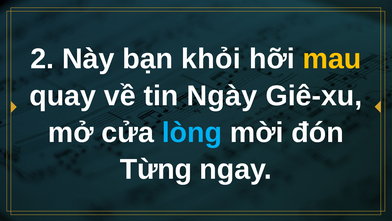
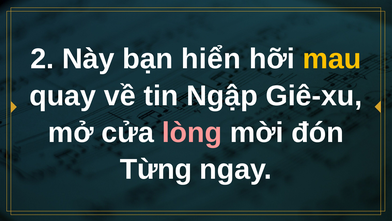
khỏi: khỏi -> hiển (211, 59)
Ngày: Ngày -> Ngập (222, 96)
lòng colour: light blue -> pink (192, 132)
